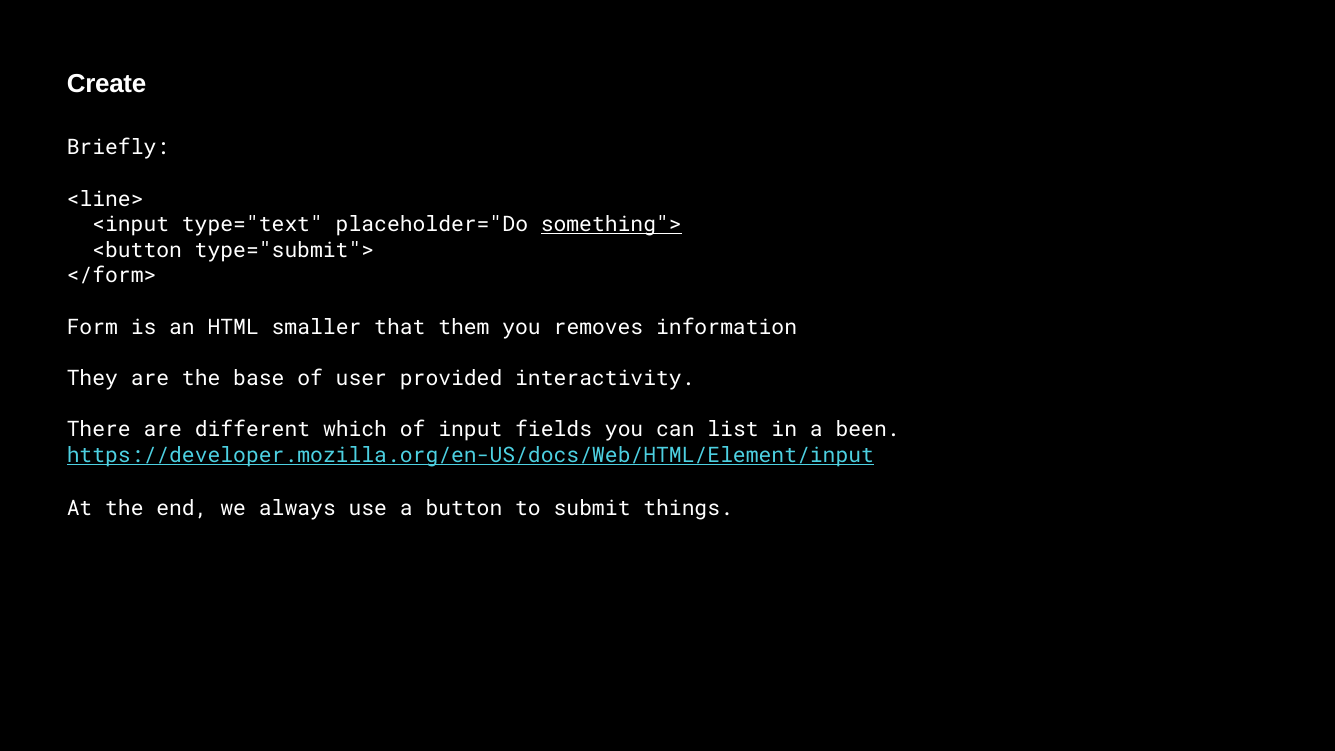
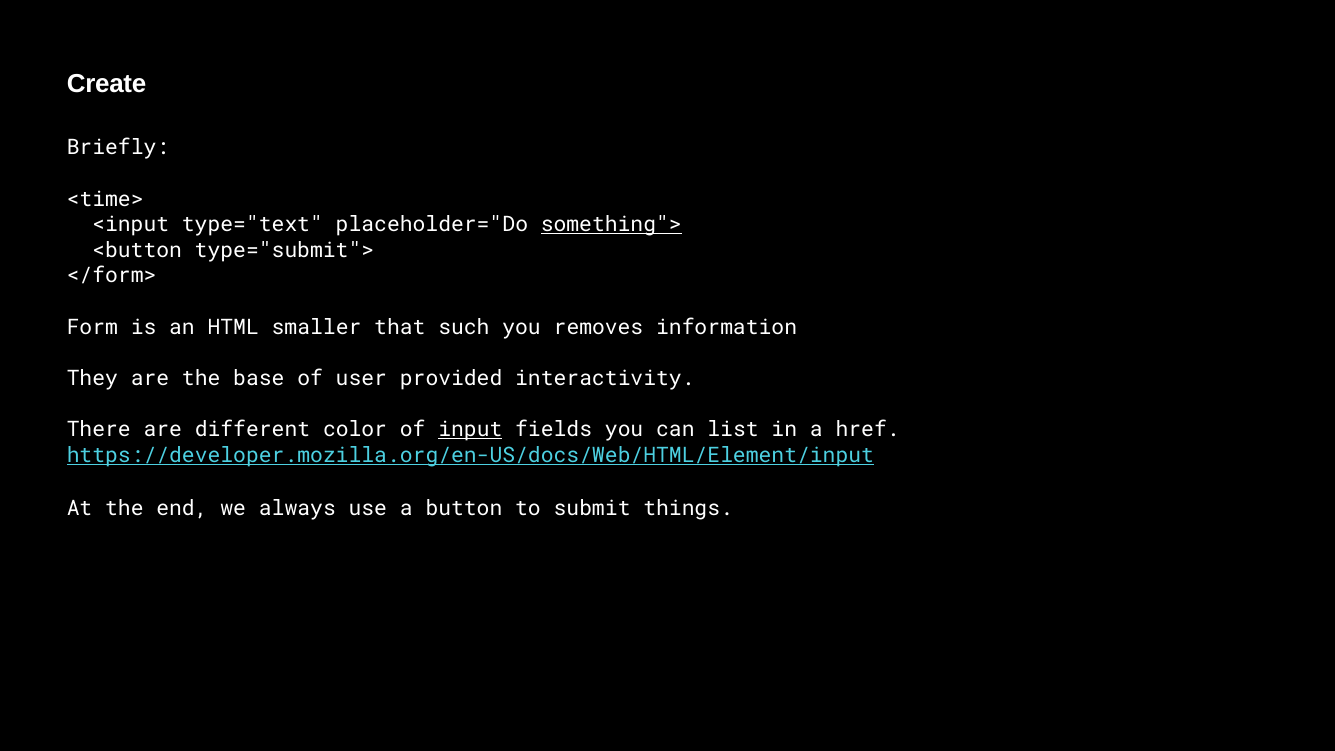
<line>: <line> -> <time> (105, 199)
them: them -> such (464, 327)
which: which -> color (355, 429)
input underline: none -> present (470, 429)
been: been -> href (868, 429)
